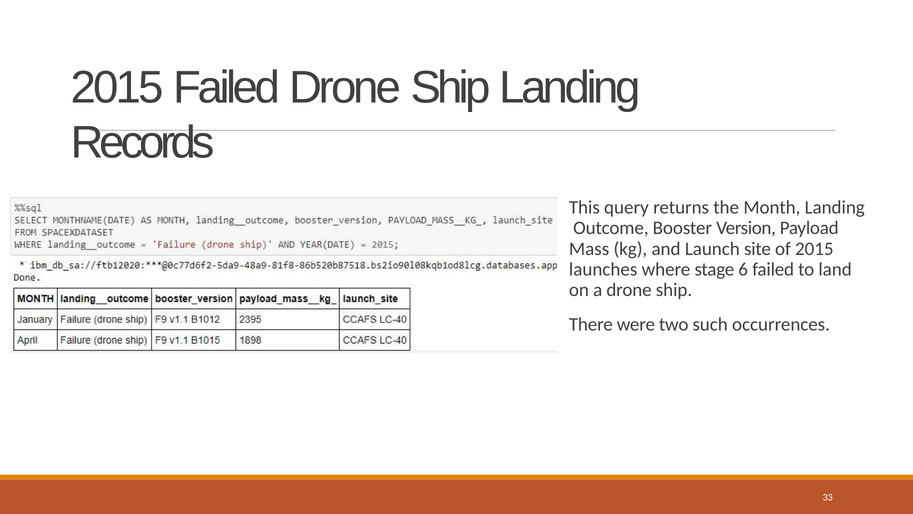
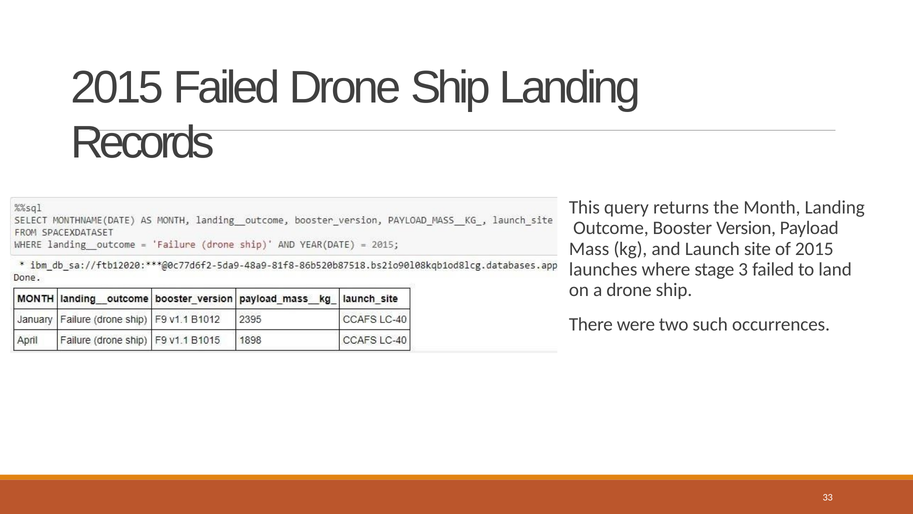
6: 6 -> 3 (743, 269)
